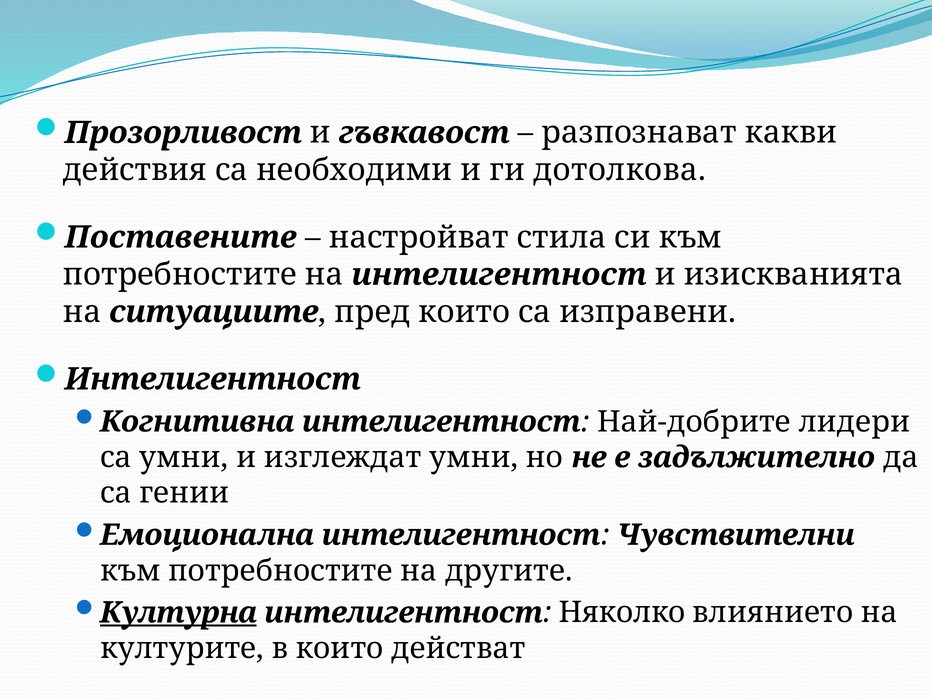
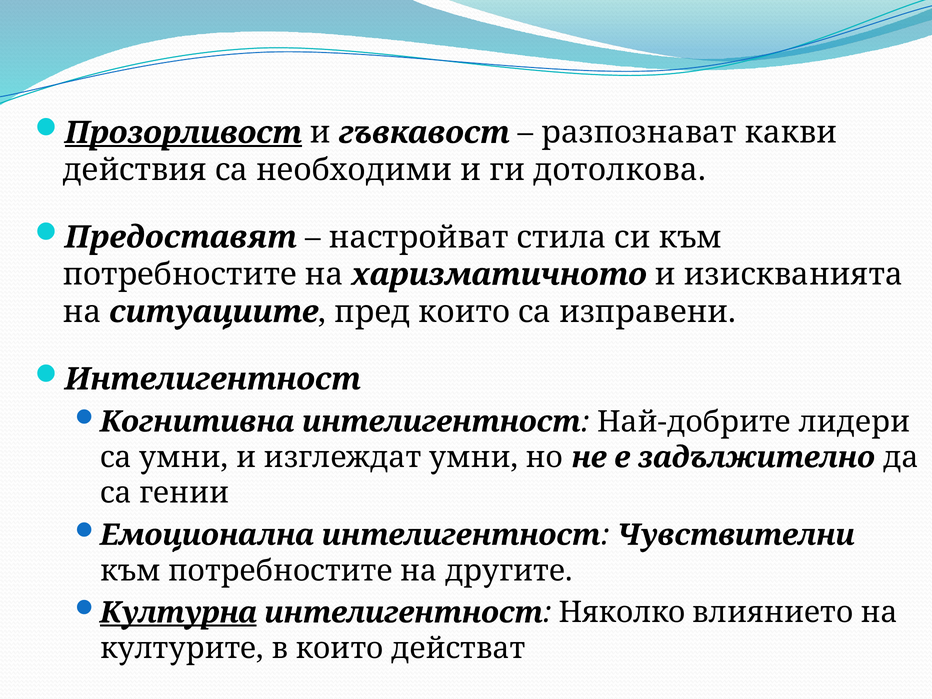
Прозорливост underline: none -> present (183, 133)
Поставените: Поставените -> Предоставят (181, 237)
на интелигентност: интелигентност -> харизматичното (499, 275)
